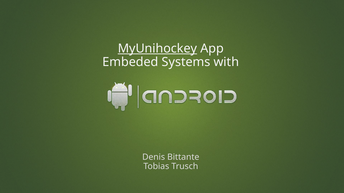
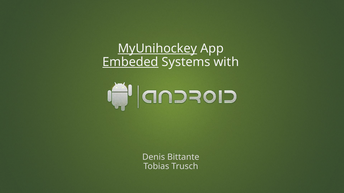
Embeded underline: none -> present (130, 62)
